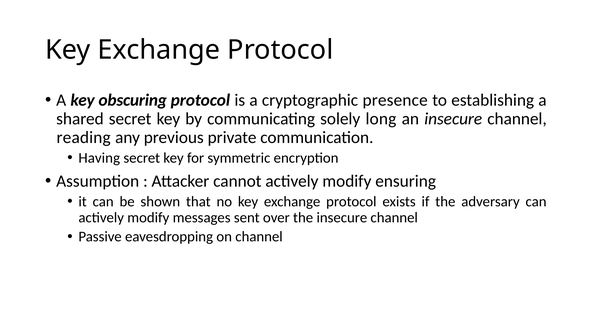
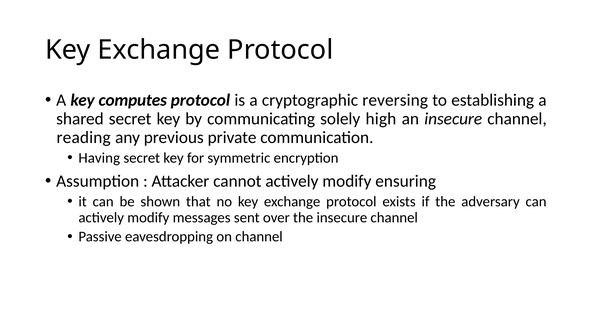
obscuring: obscuring -> computes (133, 100)
presence: presence -> reversing (395, 100)
long: long -> high (381, 119)
